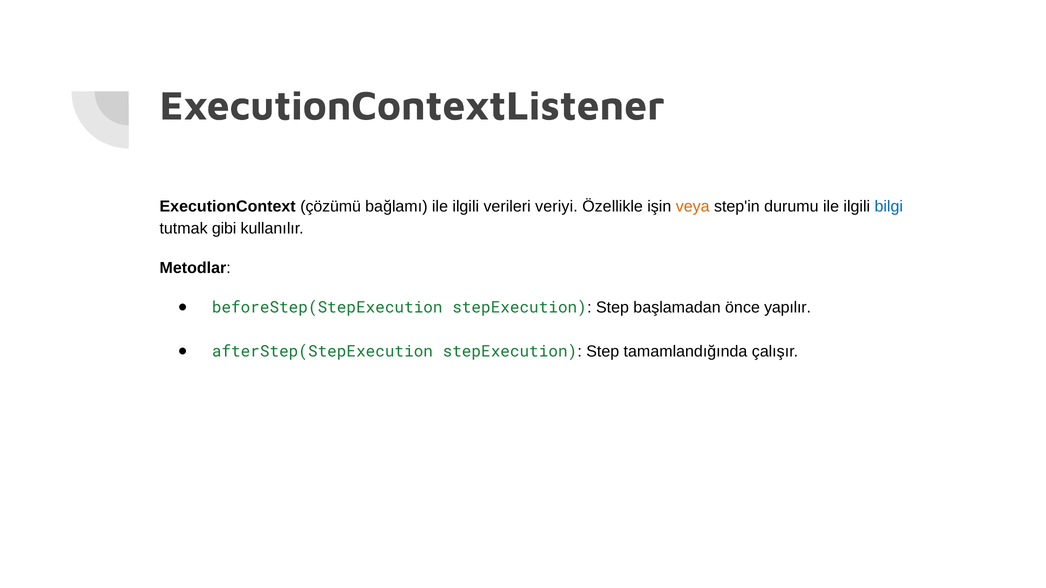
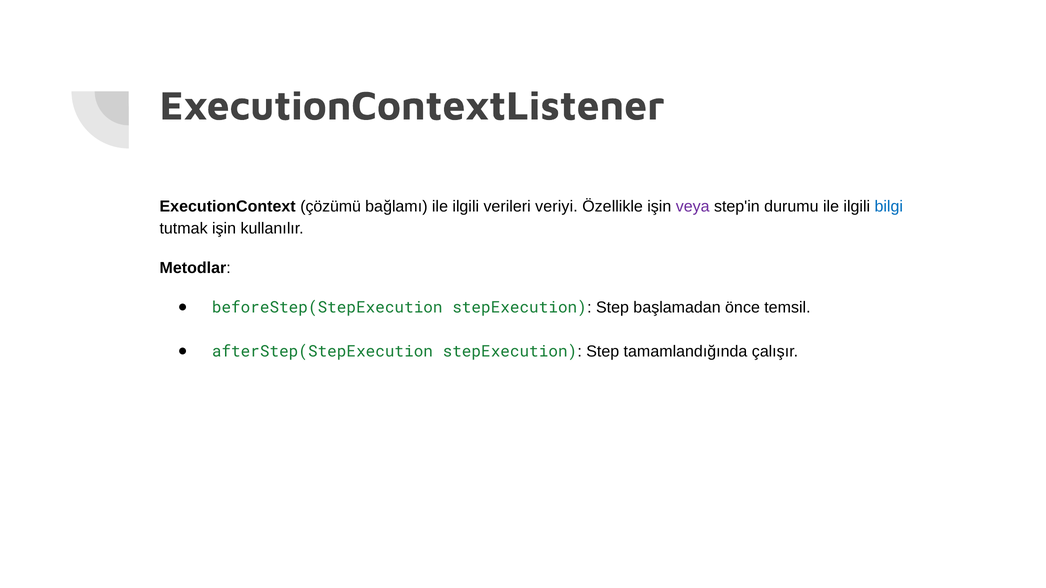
veya colour: orange -> purple (693, 207)
tutmak gibi: gibi -> işin (224, 229)
yapılır: yapılır -> temsil (787, 308)
